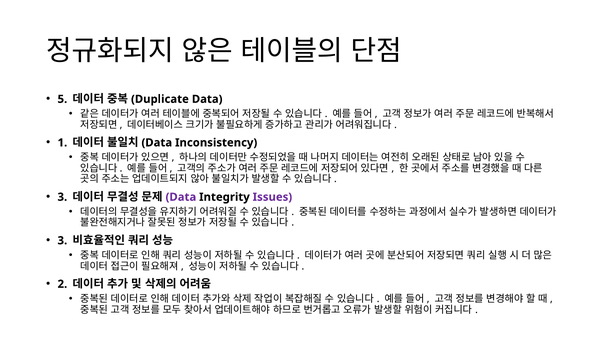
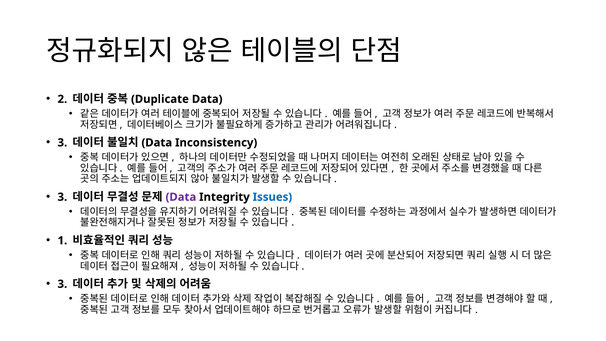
5: 5 -> 2 (62, 99)
1: 1 -> 3 (62, 143)
Issues colour: purple -> blue (272, 197)
3: 3 -> 1 (62, 240)
2: 2 -> 3 (62, 284)
